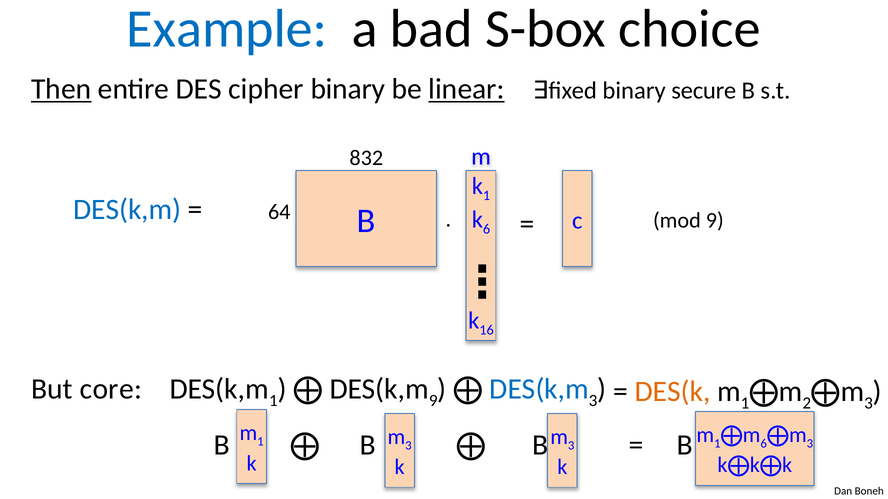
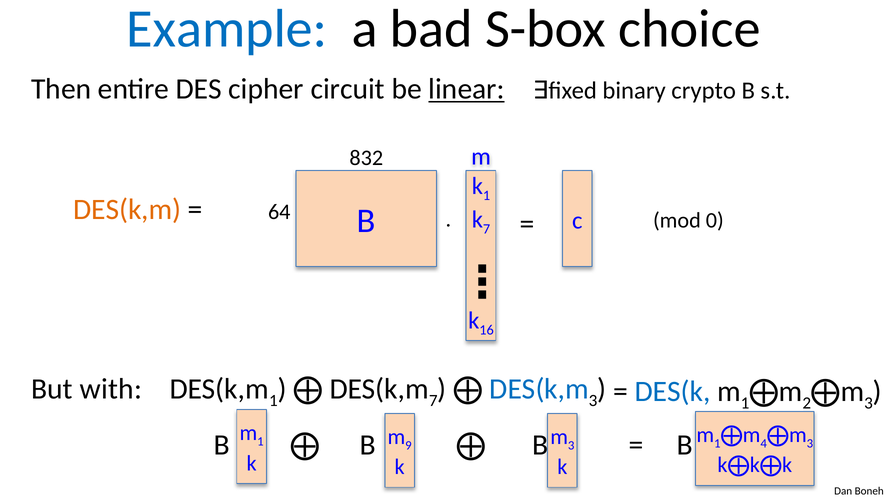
Then underline: present -> none (61, 89)
cipher binary: binary -> circuit (348, 89)
secure: secure -> crypto (704, 91)
DES(k,m colour: blue -> orange (127, 210)
k 6: 6 -> 7 (487, 229)
mod 9: 9 -> 0 (715, 221)
9: 9 -> 7 (433, 401)
core: core -> with (111, 389)
DES(k colour: orange -> blue (673, 392)
6: 6 -> 4 (764, 444)
3: 3 -> 9 (408, 446)
